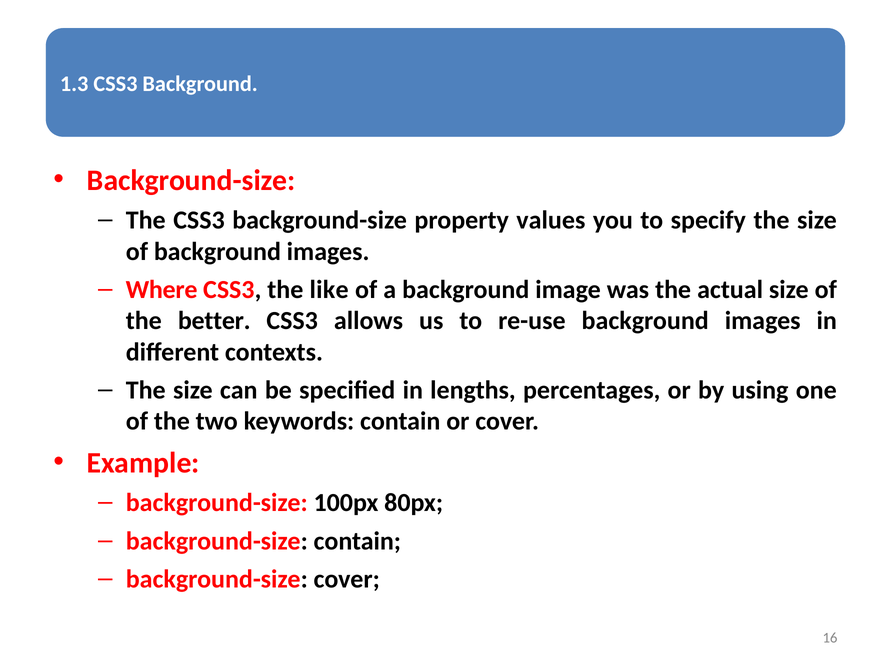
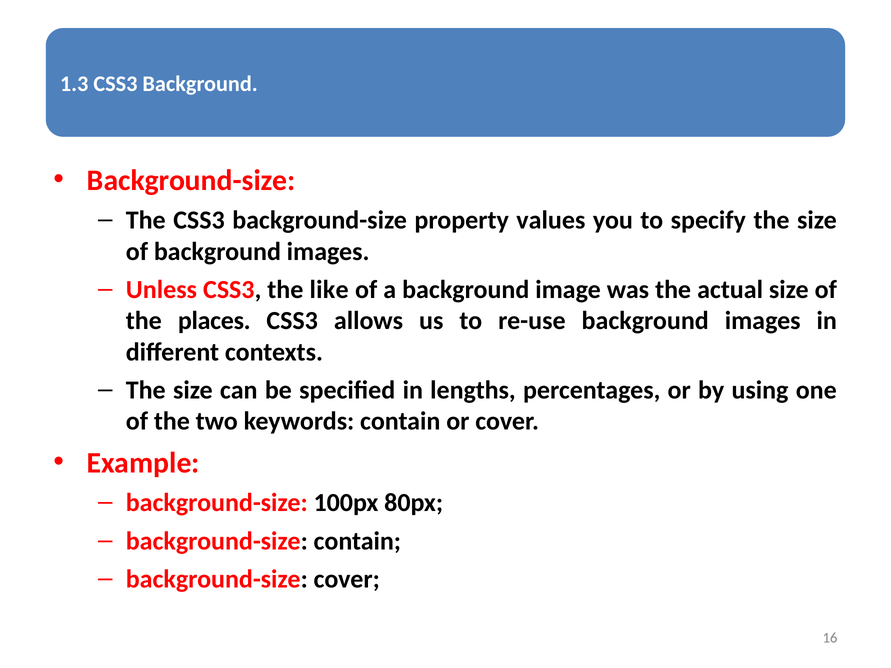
Where: Where -> Unless (161, 290)
better: better -> places (214, 321)
